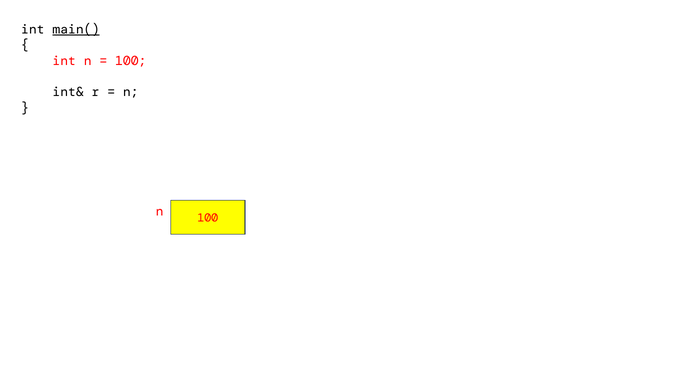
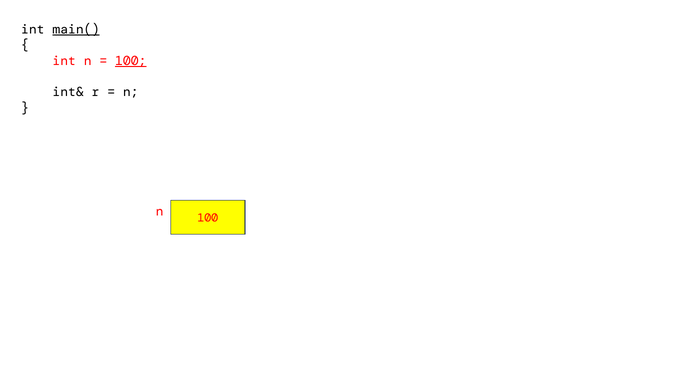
100 underline: none -> present (131, 61)
